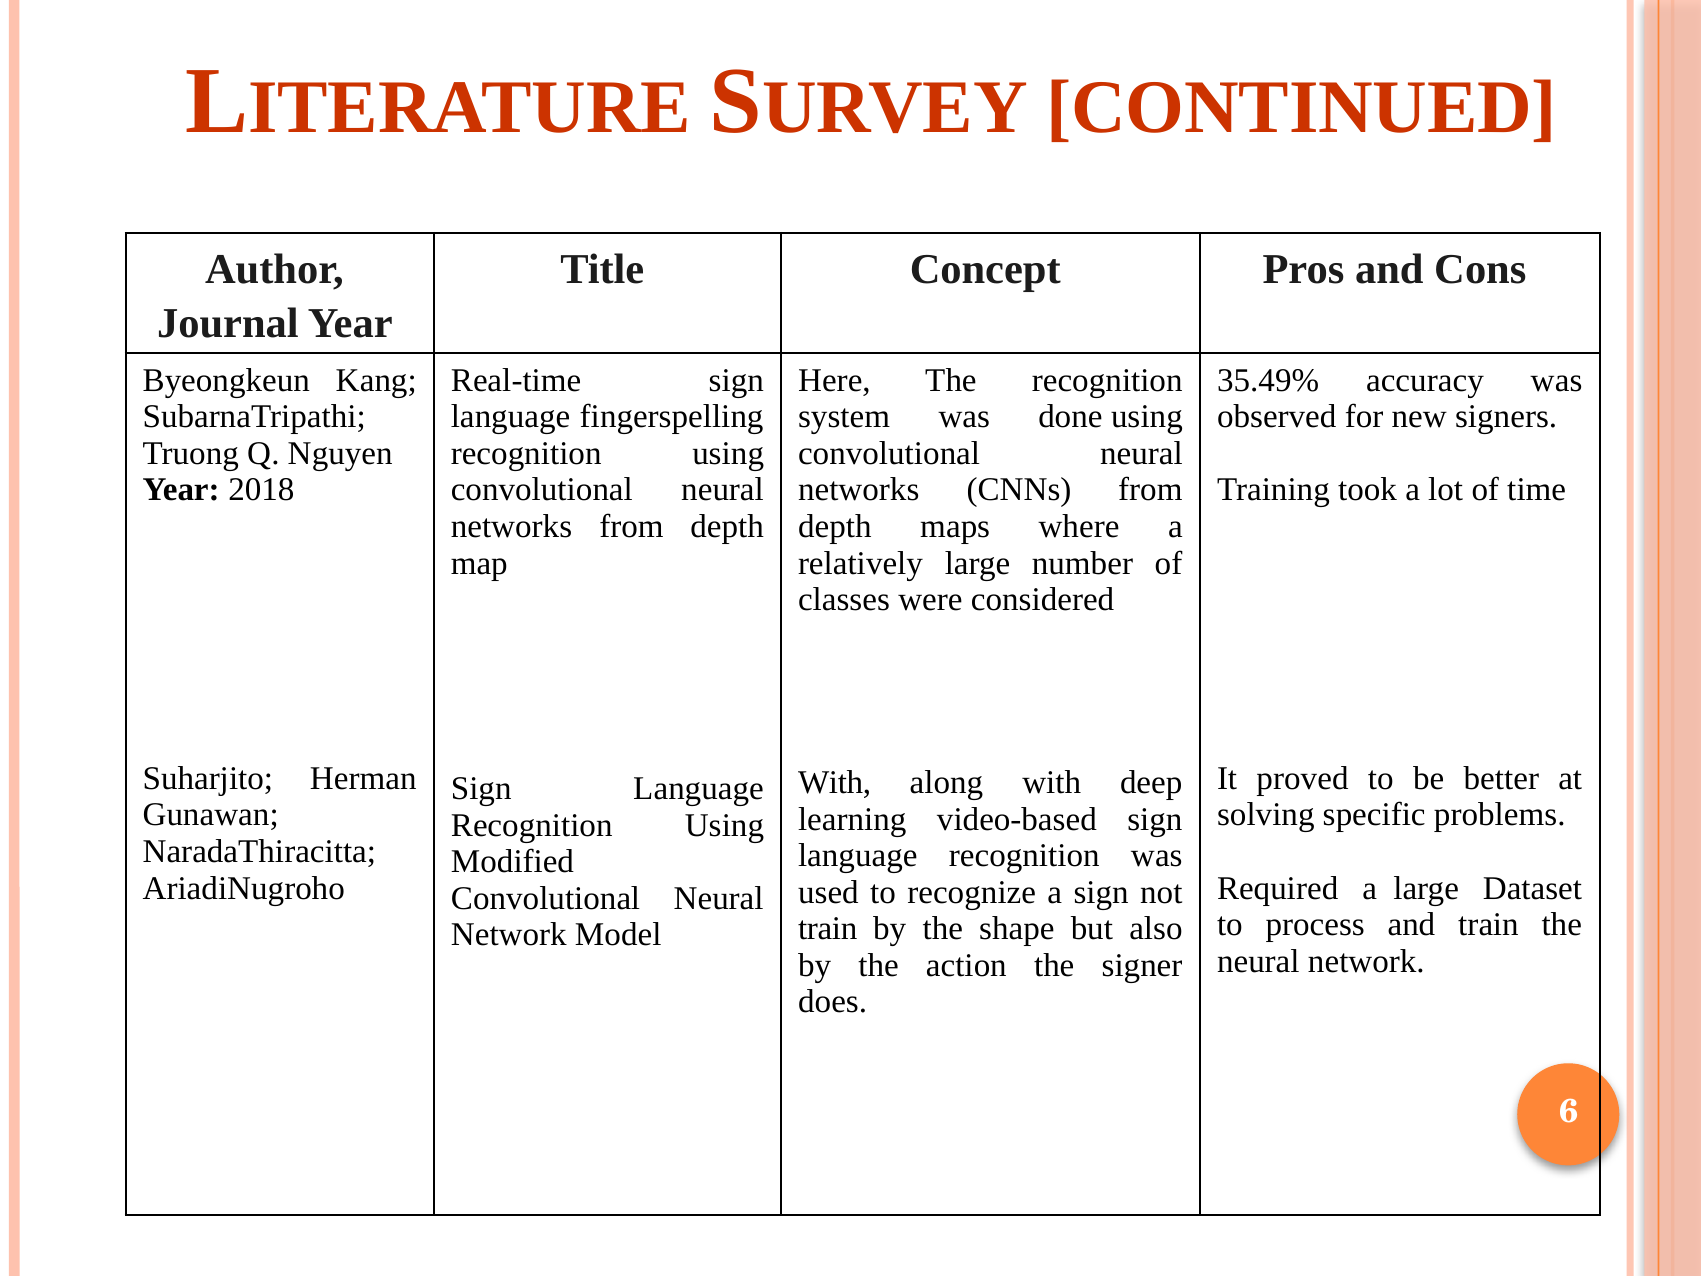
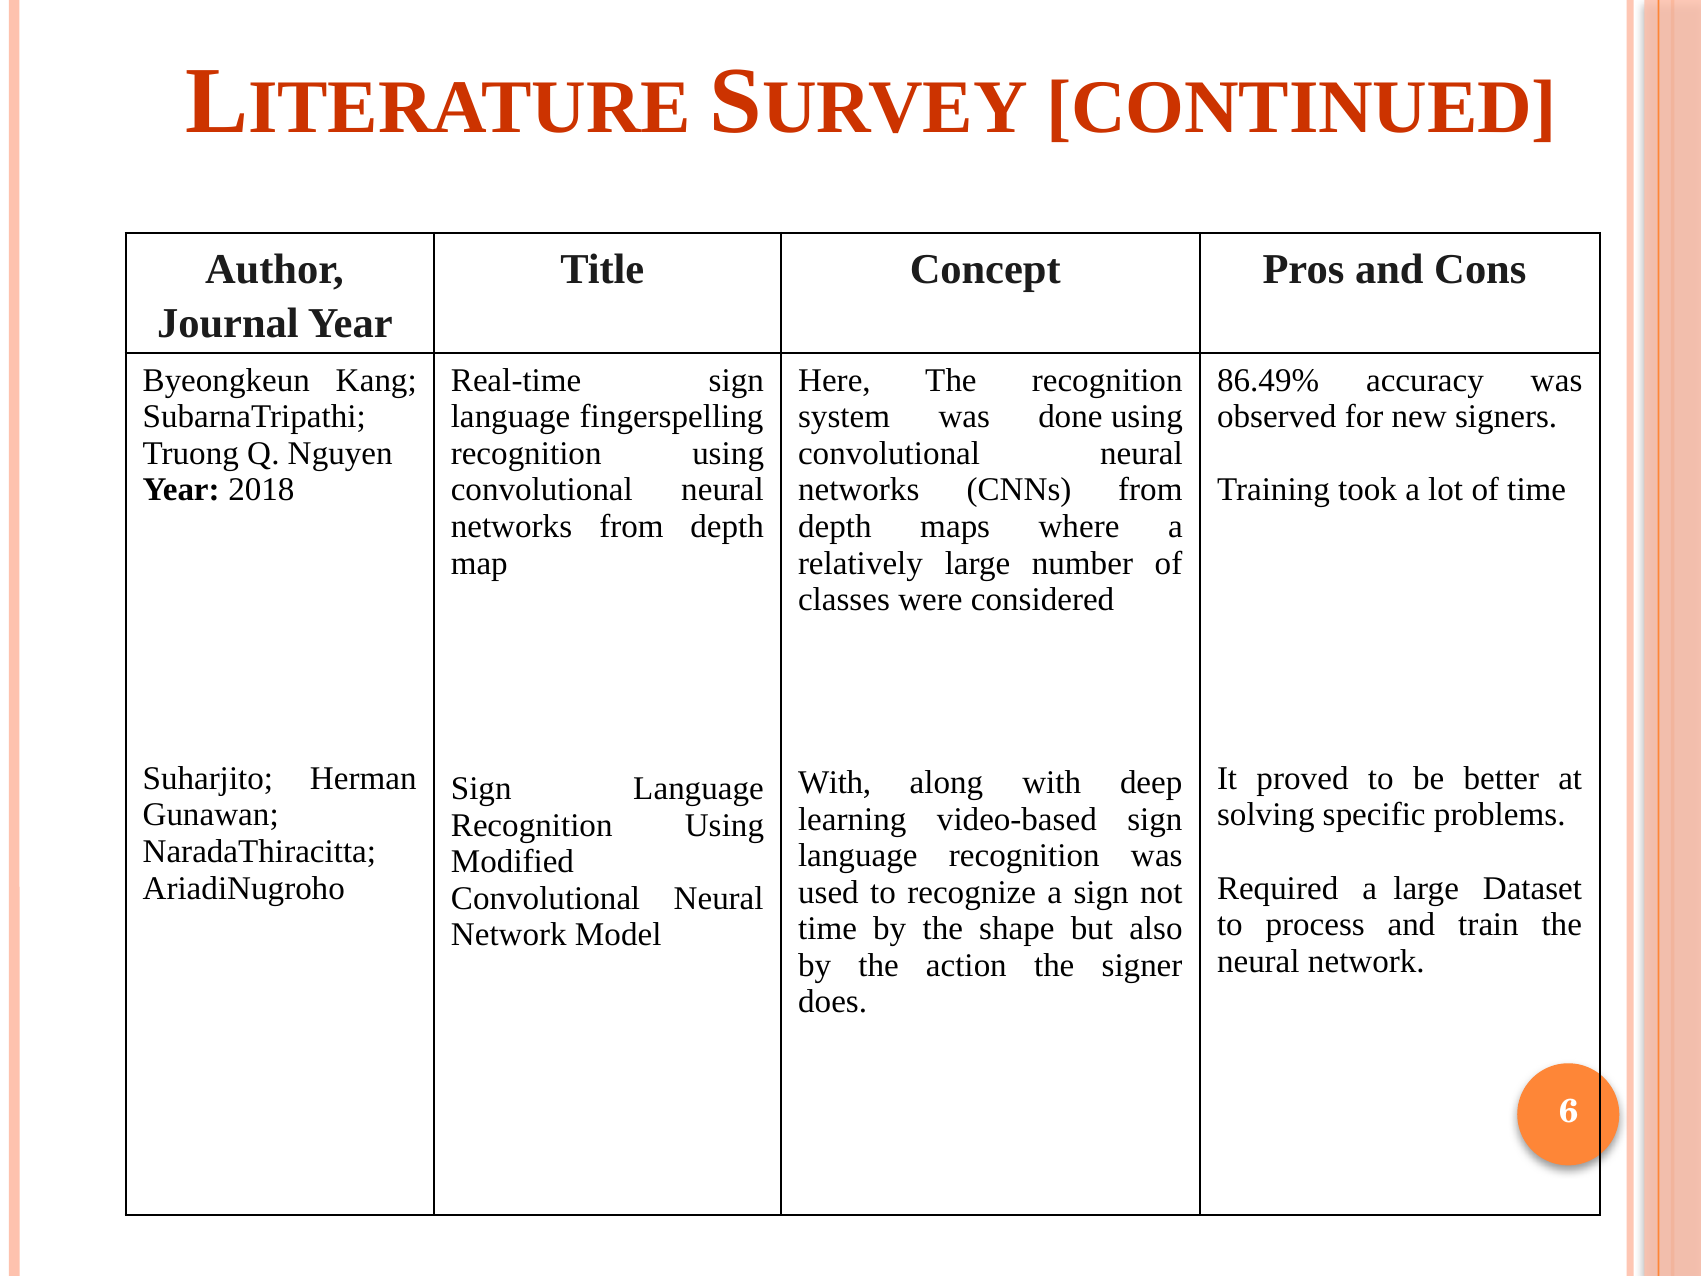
35.49%: 35.49% -> 86.49% (1268, 380)
train: train -> time (828, 929)
